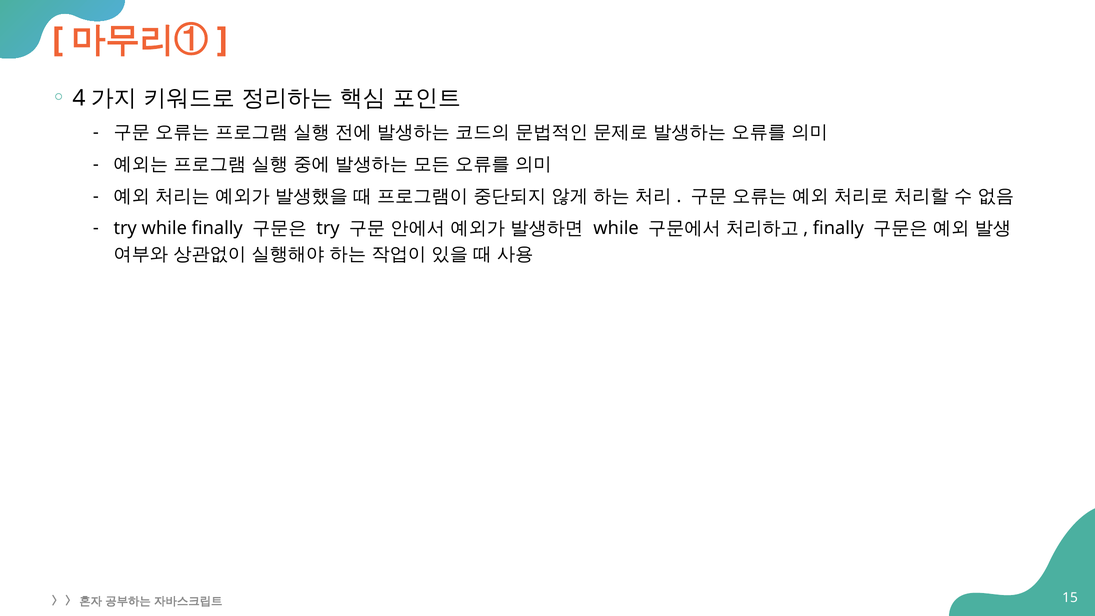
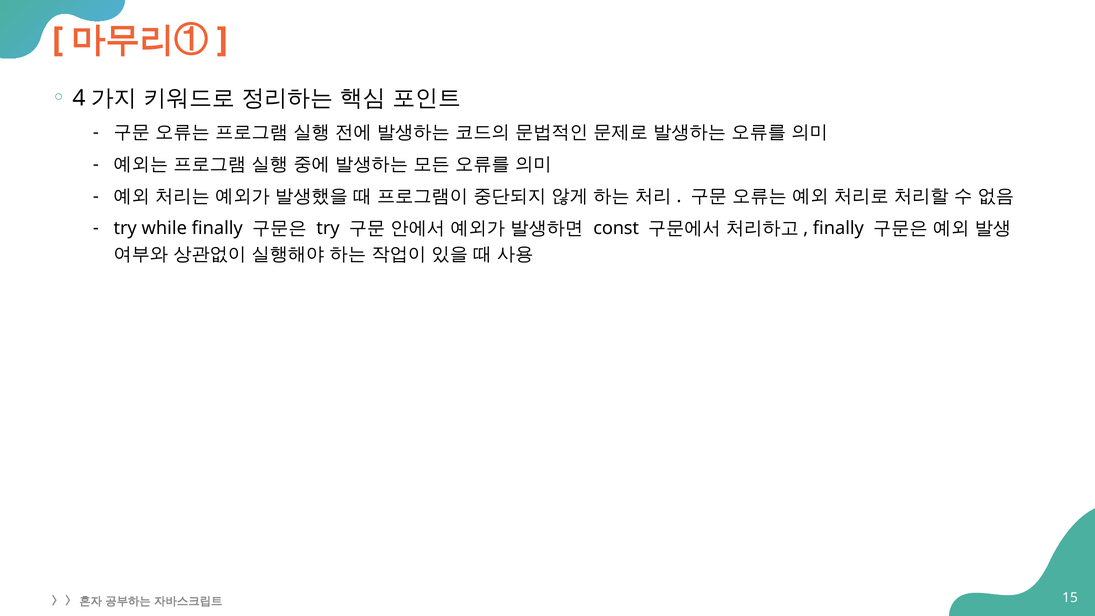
while: while -> const (616, 228)
